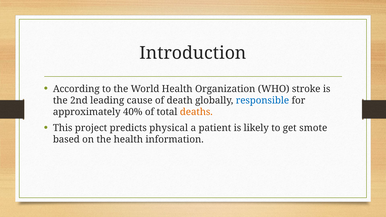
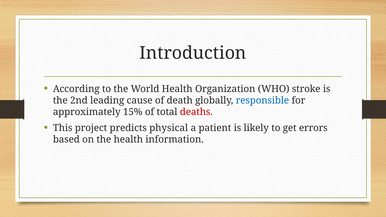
40%: 40% -> 15% (133, 112)
deaths colour: orange -> red (196, 112)
smote: smote -> errors (313, 128)
